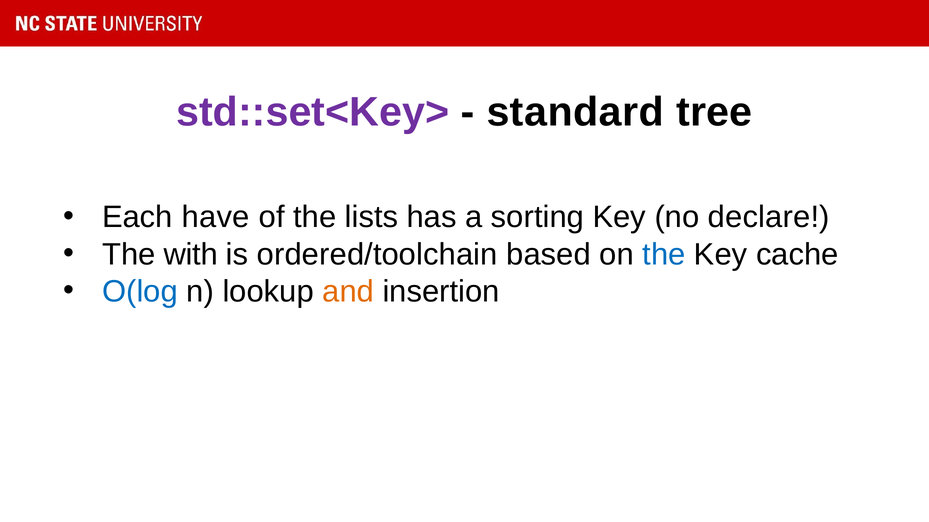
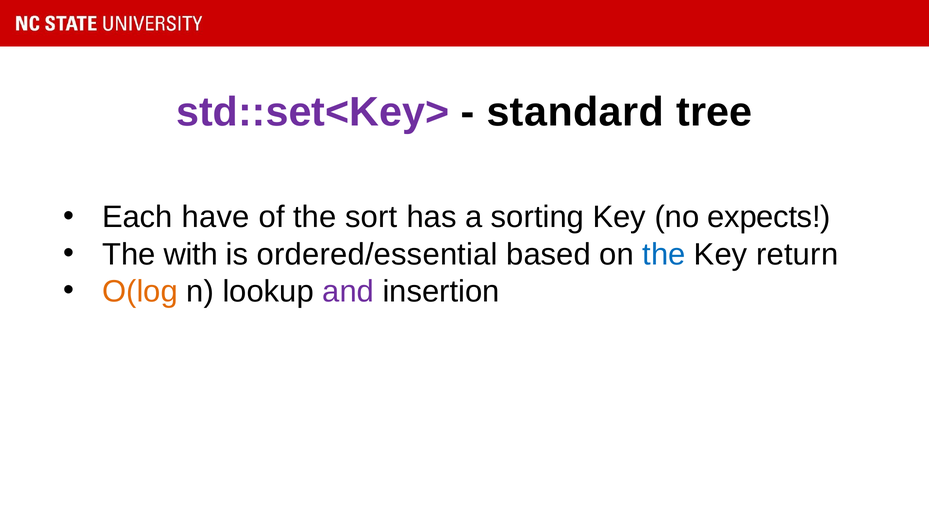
lists: lists -> sort (371, 217)
declare: declare -> expects (769, 217)
ordered/toolchain: ordered/toolchain -> ordered/essential (377, 255)
cache: cache -> return (797, 255)
O(log colour: blue -> orange (140, 292)
and colour: orange -> purple (348, 292)
